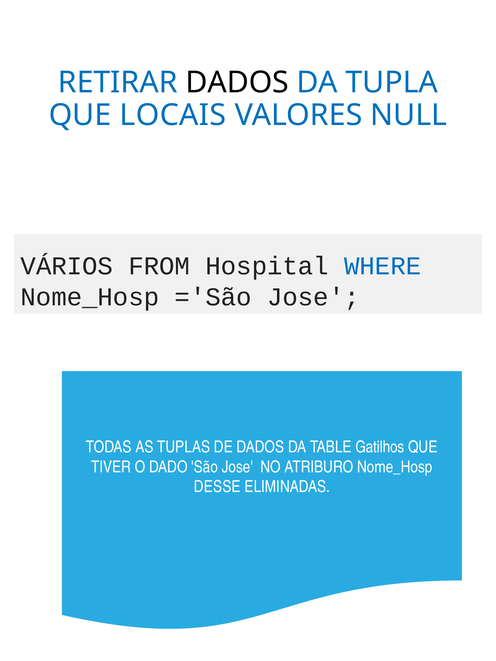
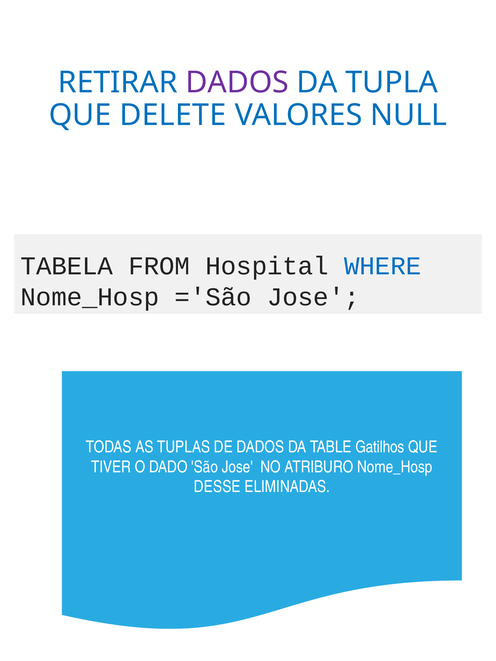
DADOS colour: black -> purple (237, 83)
LOCAIS: LOCAIS -> DELETE (173, 115)
VÁRIOS: VÁRIOS -> TABELA (67, 266)
